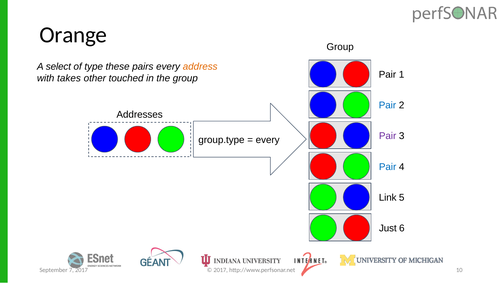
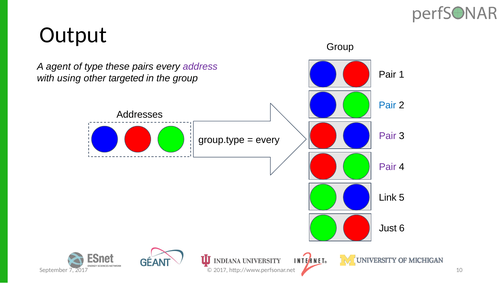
Orange: Orange -> Output (73, 35)
select: select -> agent (58, 66)
address colour: orange -> purple (200, 66)
takes: takes -> using (69, 78)
touched: touched -> targeted (126, 78)
Pair colour: blue -> purple (388, 166)
